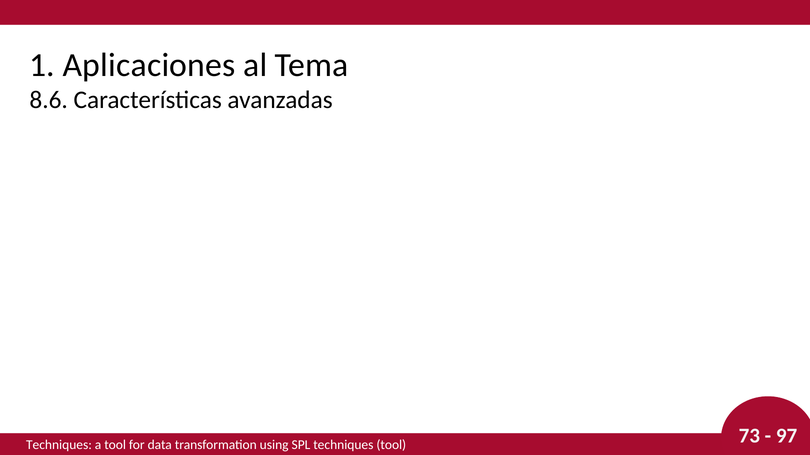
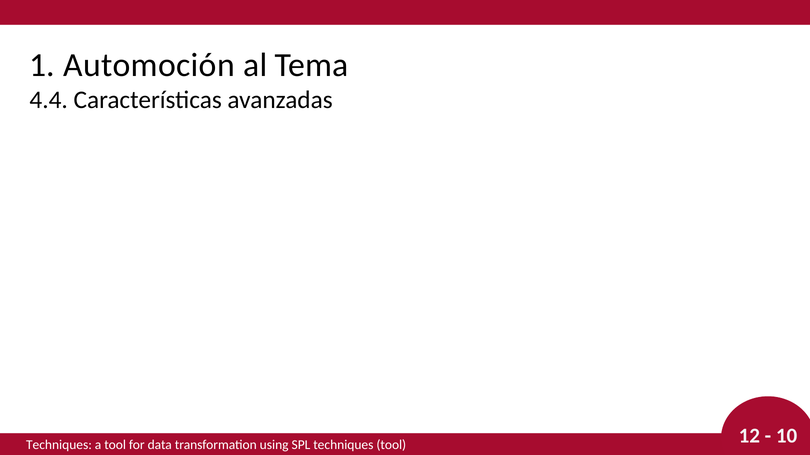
Aplicaciones: Aplicaciones -> Automoción (149, 65)
8.6: 8.6 -> 4.4 (49, 100)
73: 73 -> 12 (749, 436)
97: 97 -> 10 (787, 436)
